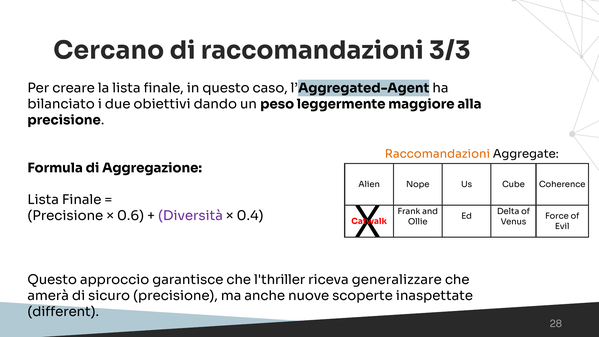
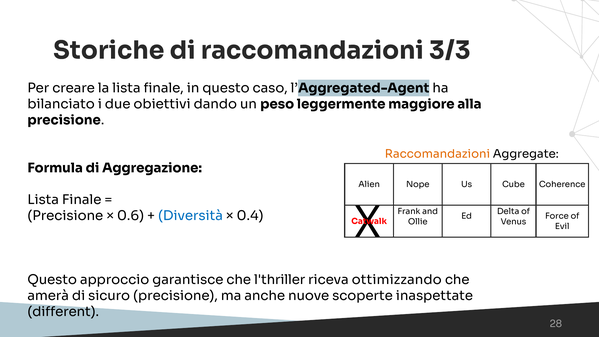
Cercano: Cercano -> Storiche (109, 50)
Diversità colour: purple -> blue (190, 216)
generalizzare: generalizzare -> ottimizzando (397, 280)
